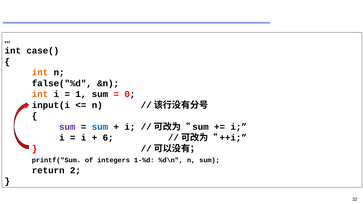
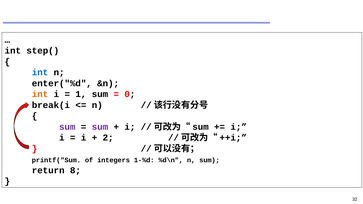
case(: case( -> step( (43, 51)
int colour: orange -> blue (40, 73)
false("%d: false("%d -> enter("%d (62, 83)
input(i: input(i -> break(i (51, 105)
sum colour: blue -> purple (100, 127)
6: 6 -> 2 (108, 138)
2: 2 -> 8 (75, 171)
